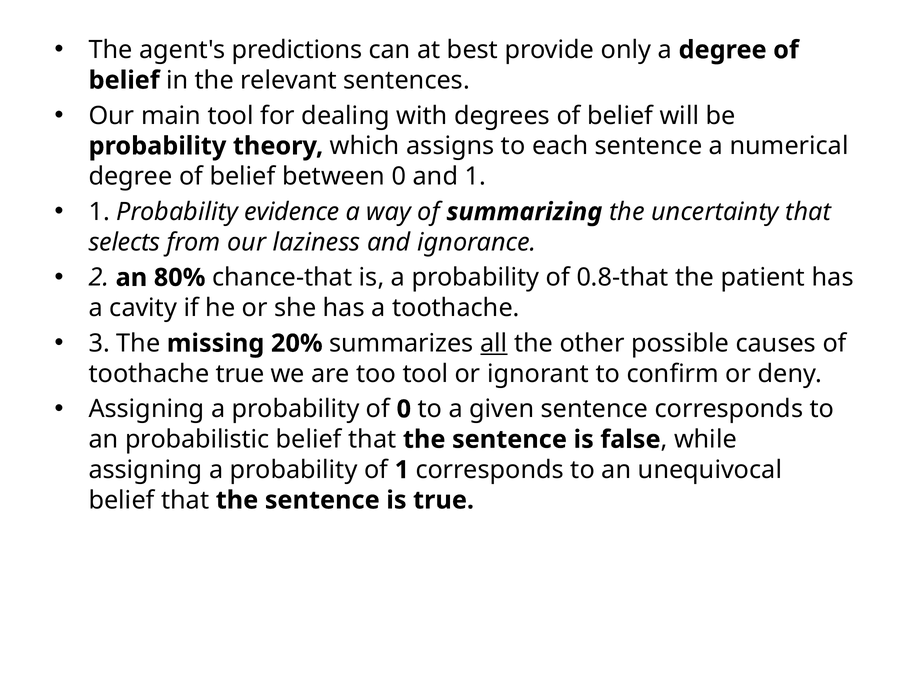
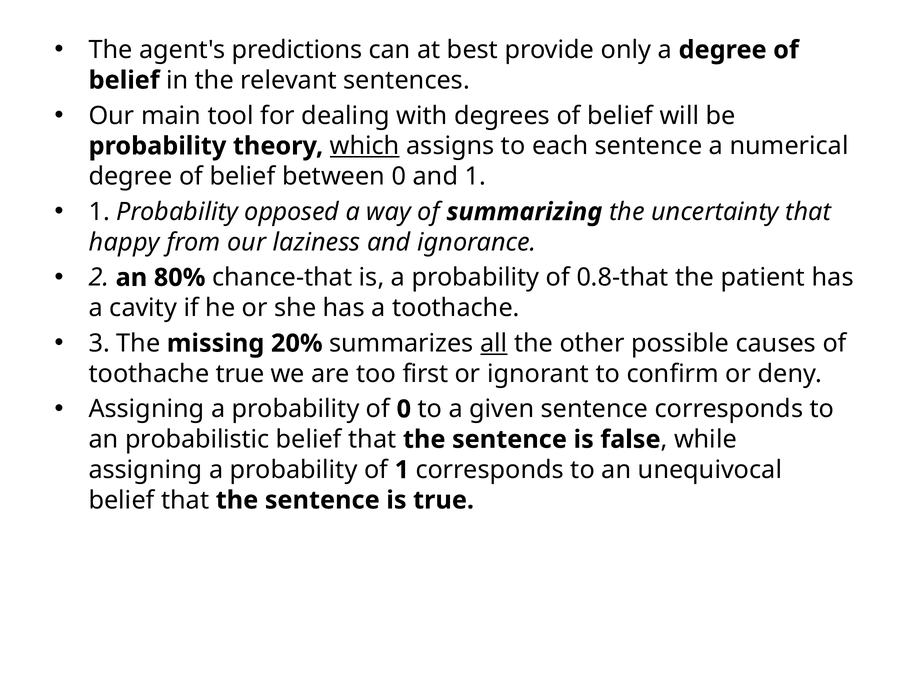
which underline: none -> present (365, 146)
evidence: evidence -> opposed (292, 212)
selects: selects -> happy (124, 242)
too tool: tool -> first (425, 374)
